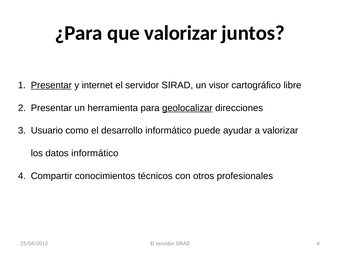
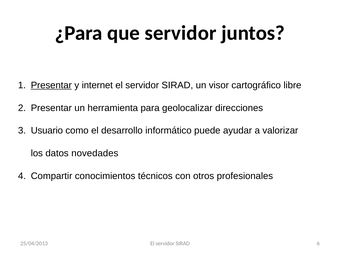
que valorizar: valorizar -> servidor (181, 33)
geolocalizar underline: present -> none (187, 108)
datos informático: informático -> novedades (95, 153)
